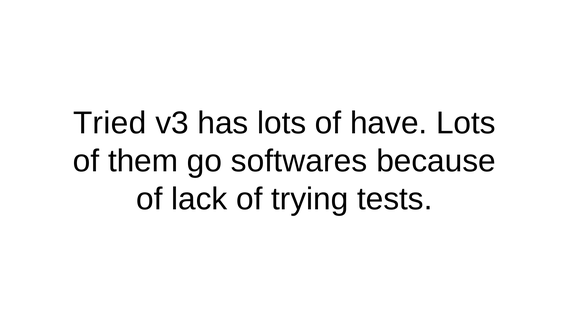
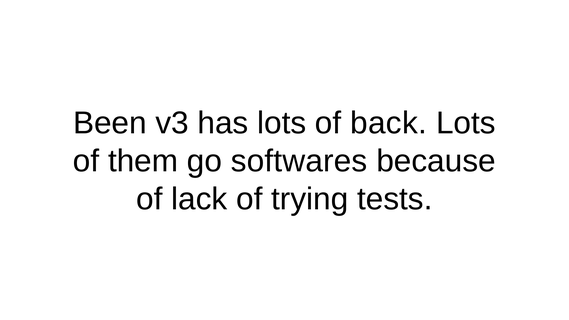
Tried: Tried -> Been (110, 123)
have: have -> back (389, 123)
